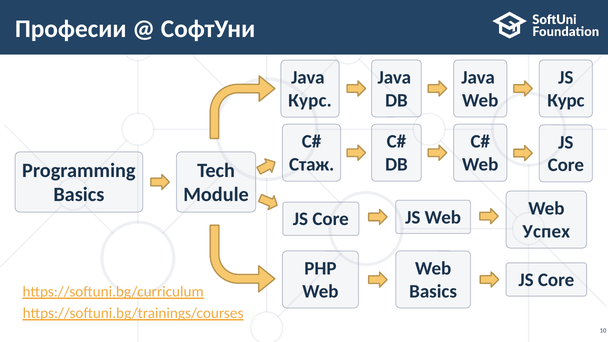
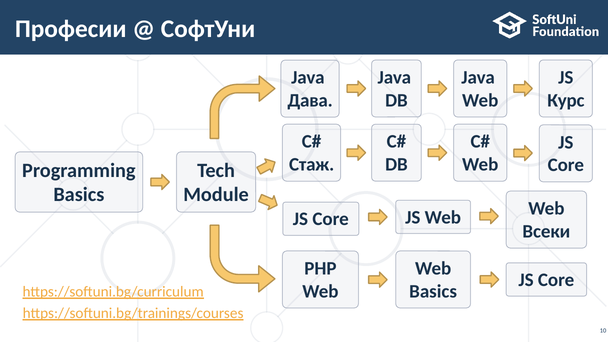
Курс: Курс -> Дава (310, 100)
Успех: Успех -> Всеки (546, 231)
